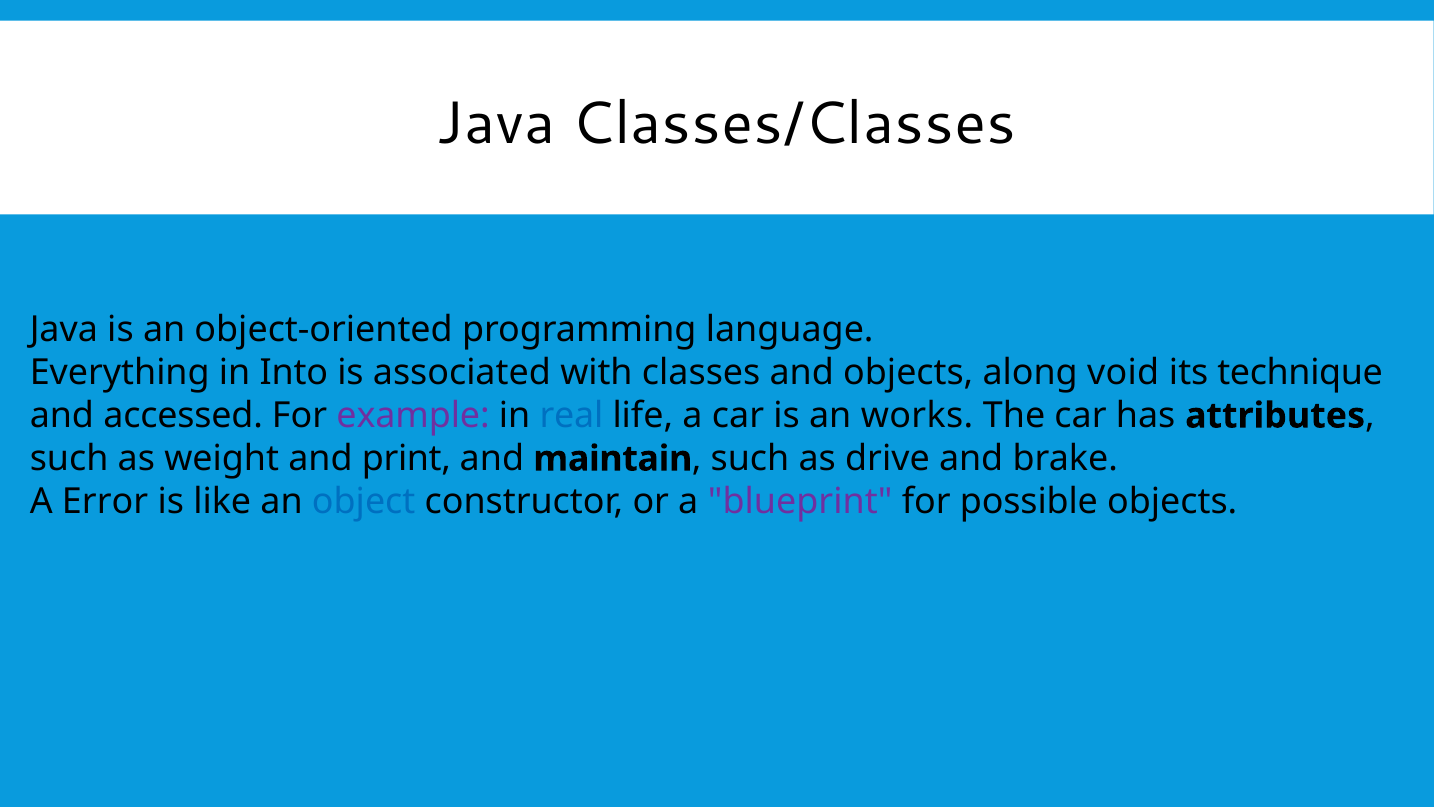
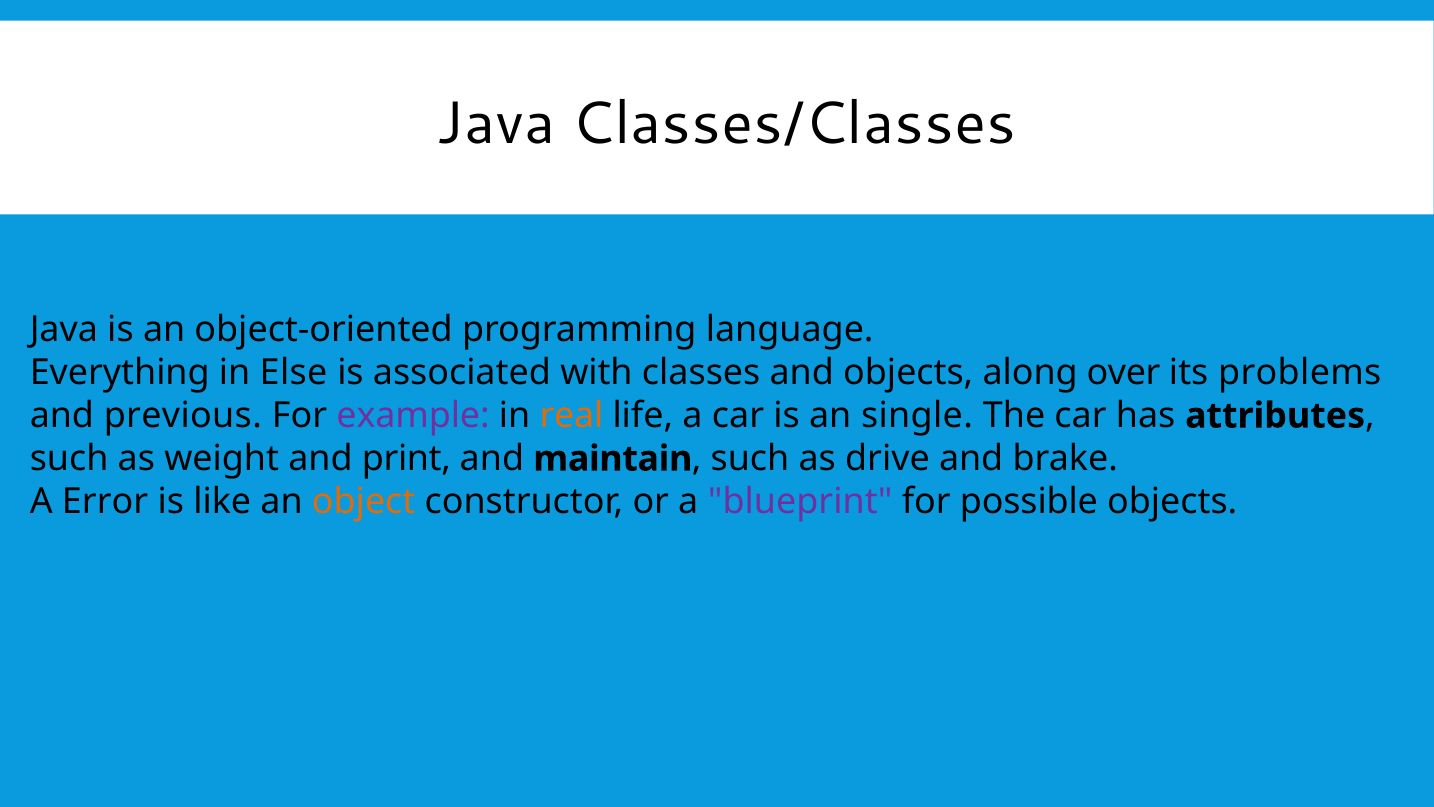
Into: Into -> Else (294, 373)
void: void -> over (1124, 373)
technique: technique -> problems (1300, 373)
accessed: accessed -> previous (183, 416)
real colour: blue -> orange (571, 416)
works: works -> single (917, 416)
object colour: blue -> orange (364, 502)
